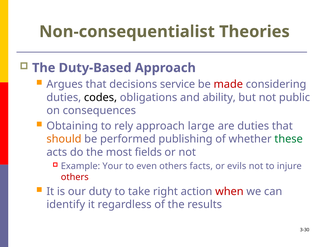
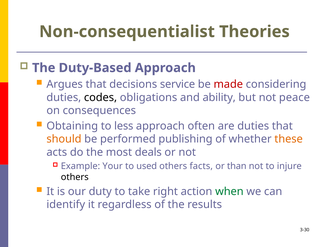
public: public -> peace (294, 97)
rely: rely -> less (124, 126)
large: large -> often (201, 126)
these colour: green -> orange (289, 139)
fields: fields -> deals (148, 152)
even: even -> used (147, 166)
evils: evils -> than (237, 166)
others colour: red -> black (75, 177)
when colour: red -> green (229, 191)
